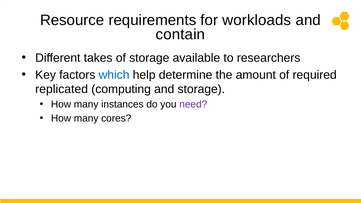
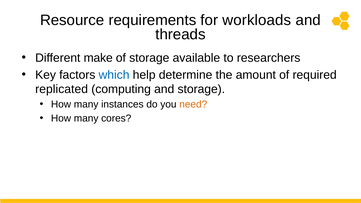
contain: contain -> threads (180, 35)
takes: takes -> make (98, 58)
need colour: purple -> orange (193, 104)
